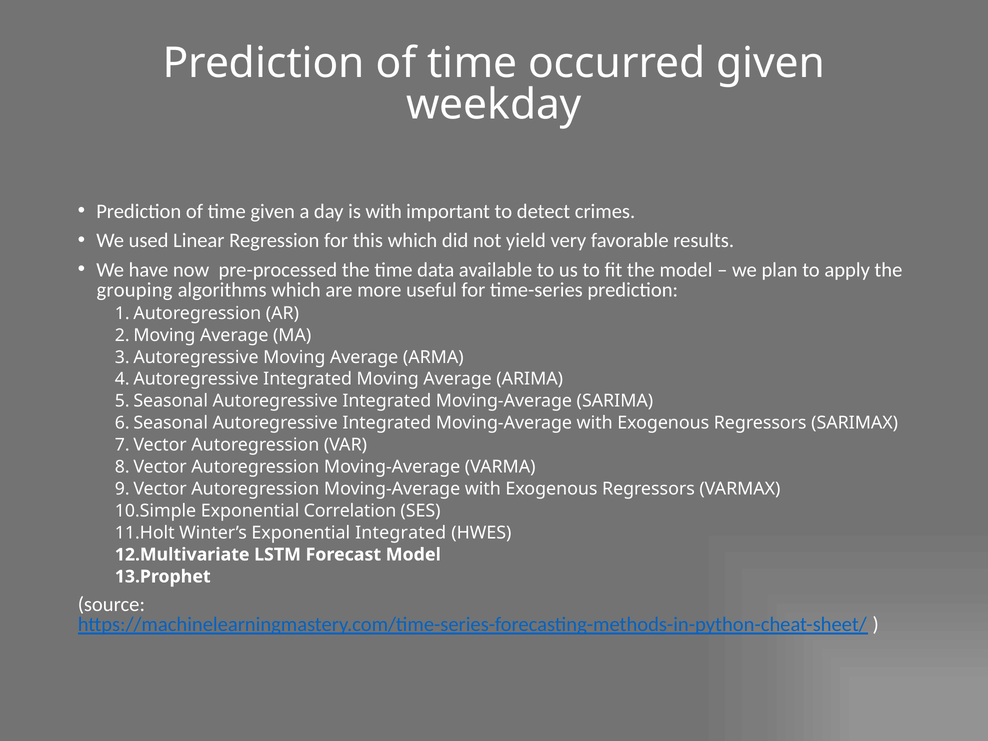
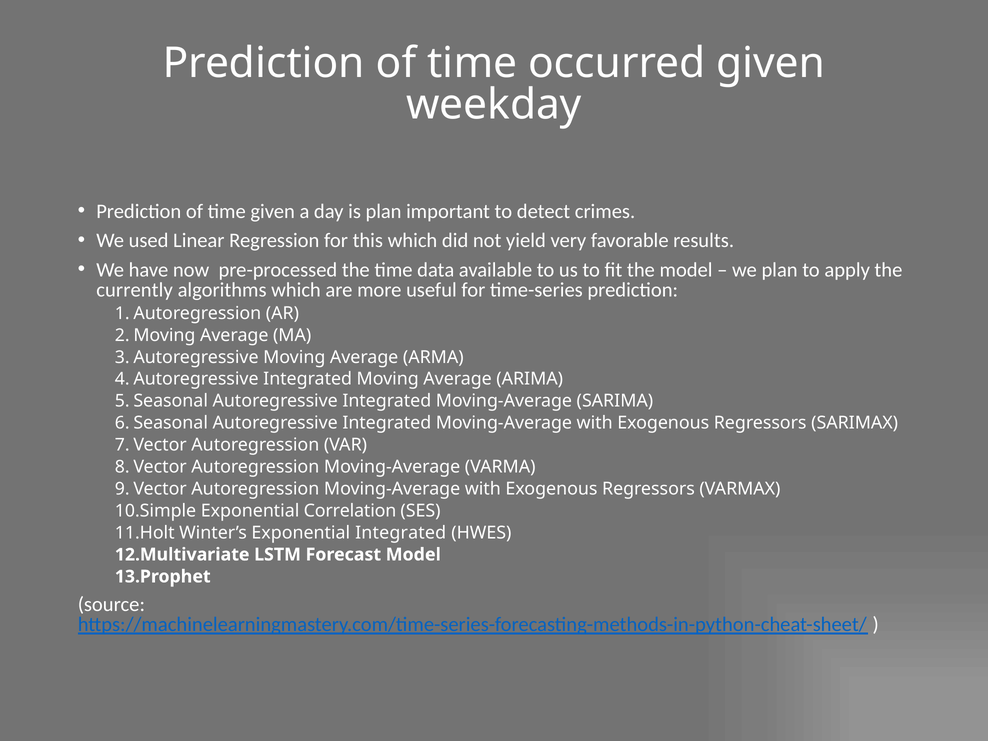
is with: with -> plan (384, 211)
grouping: grouping -> currently (135, 290)
